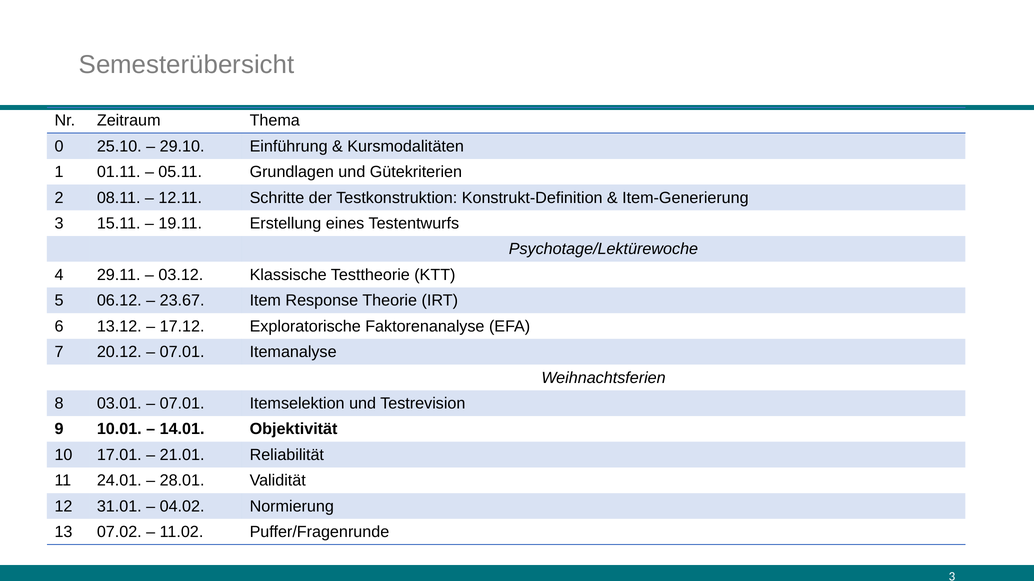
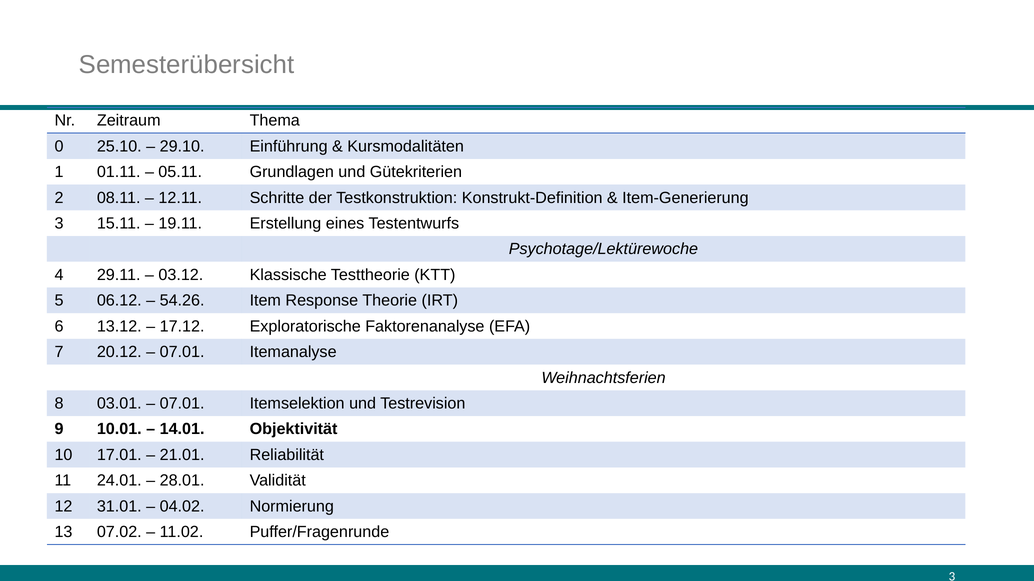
23.67: 23.67 -> 54.26 (182, 301)
